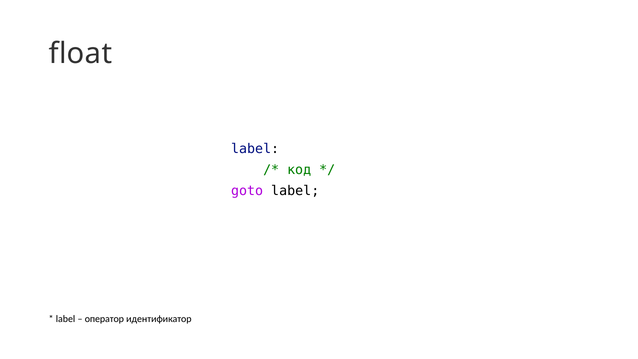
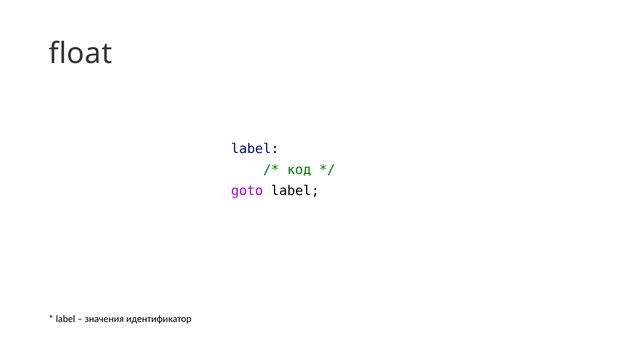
оператор: оператор -> значения (104, 319)
